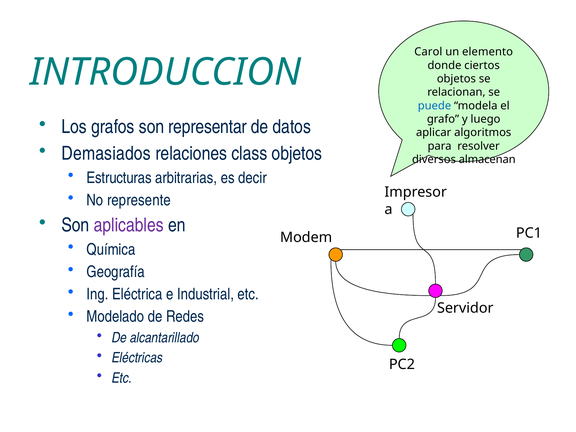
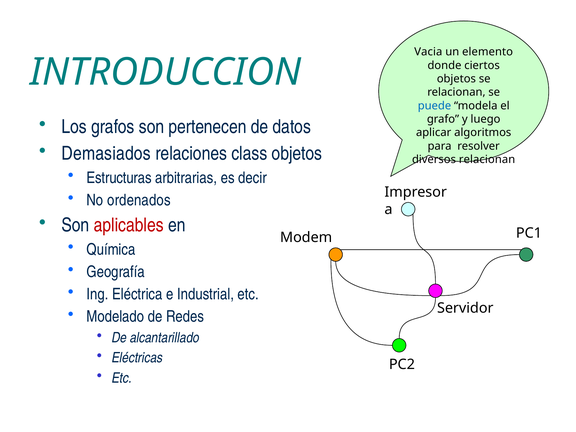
Carol: Carol -> Vacia (428, 52)
representar: representar -> pertenecen (208, 127)
diversos almacenan: almacenan -> relacionan (487, 159)
represente: represente -> ordenados (139, 200)
aplicables colour: purple -> red (129, 225)
